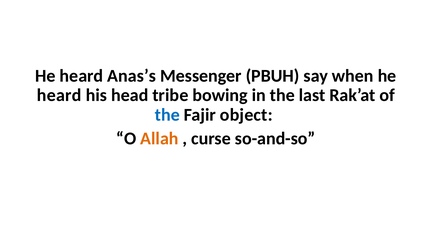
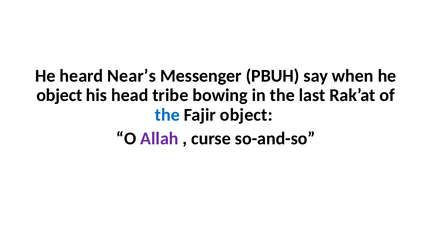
Anas’s: Anas’s -> Near’s (132, 76)
heard: heard -> object (59, 95)
Allah colour: orange -> purple (159, 139)
